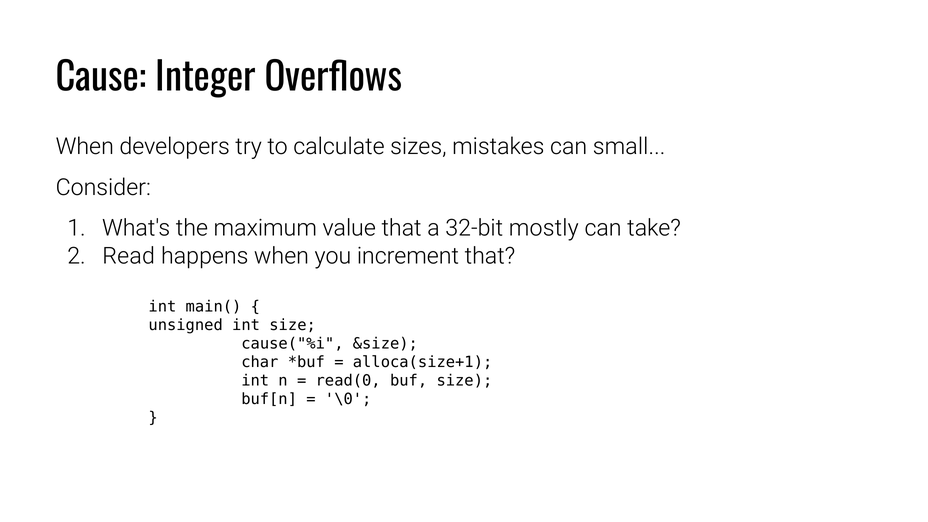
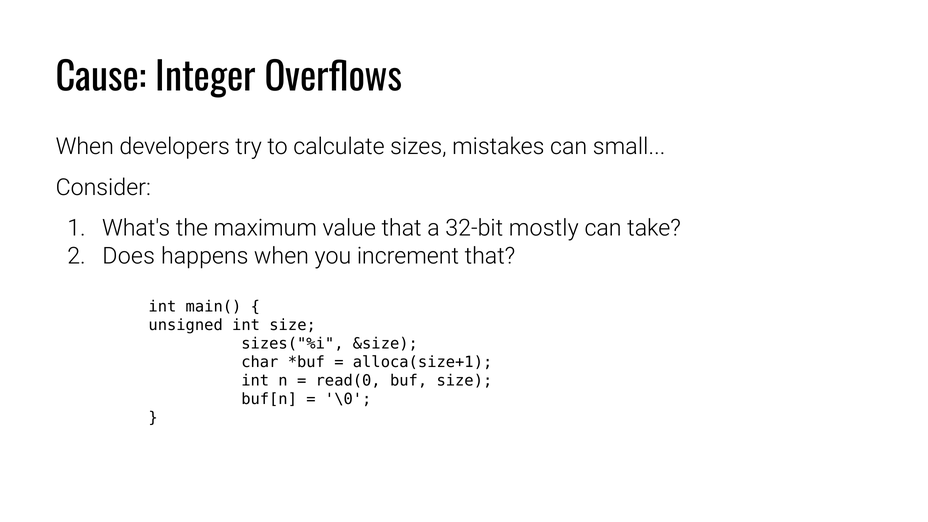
Read: Read -> Does (129, 256)
cause("%i: cause("%i -> sizes("%i (292, 344)
